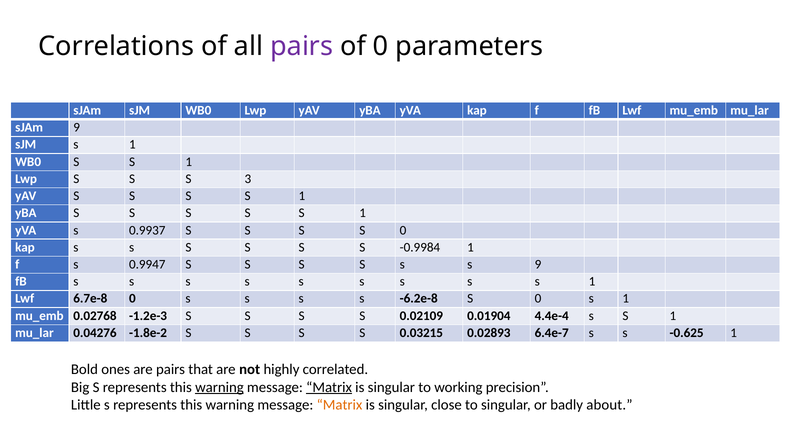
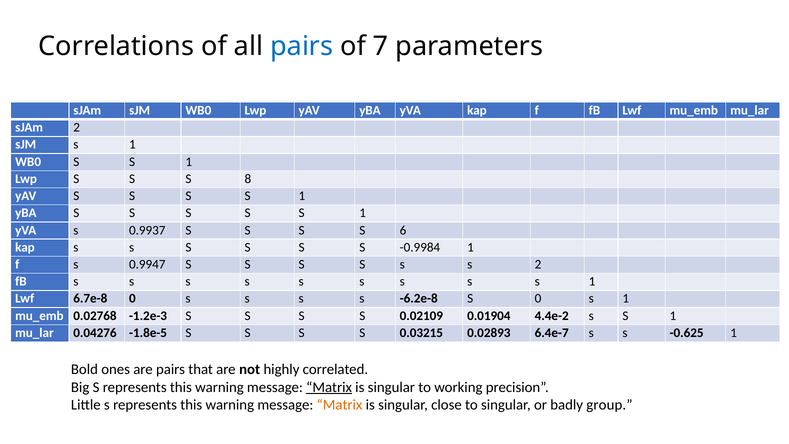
pairs colour: purple -> blue (302, 46)
of 0: 0 -> 7 (381, 46)
sJAm 9: 9 -> 2 (77, 127)
3: 3 -> 8 (248, 179)
S S 0: 0 -> 6 (403, 230)
s 9: 9 -> 2 (538, 264)
4.4e-4: 4.4e-4 -> 4.4e-2 (552, 316)
-1.8e-2: -1.8e-2 -> -1.8e-5 (148, 333)
warning underline: present -> none (219, 387)
about: about -> group (609, 405)
